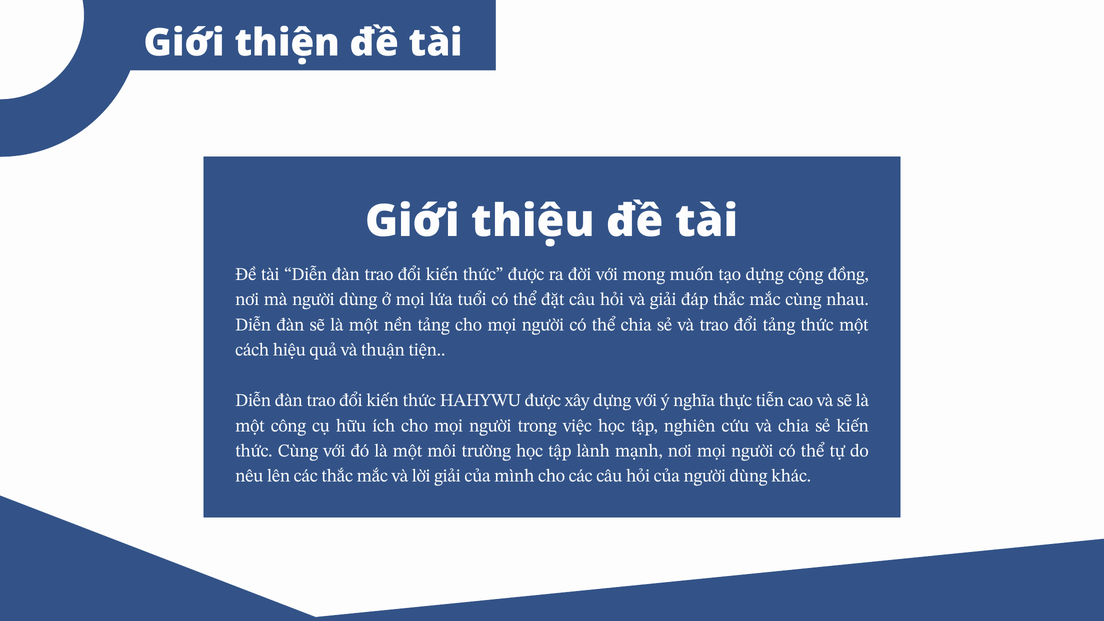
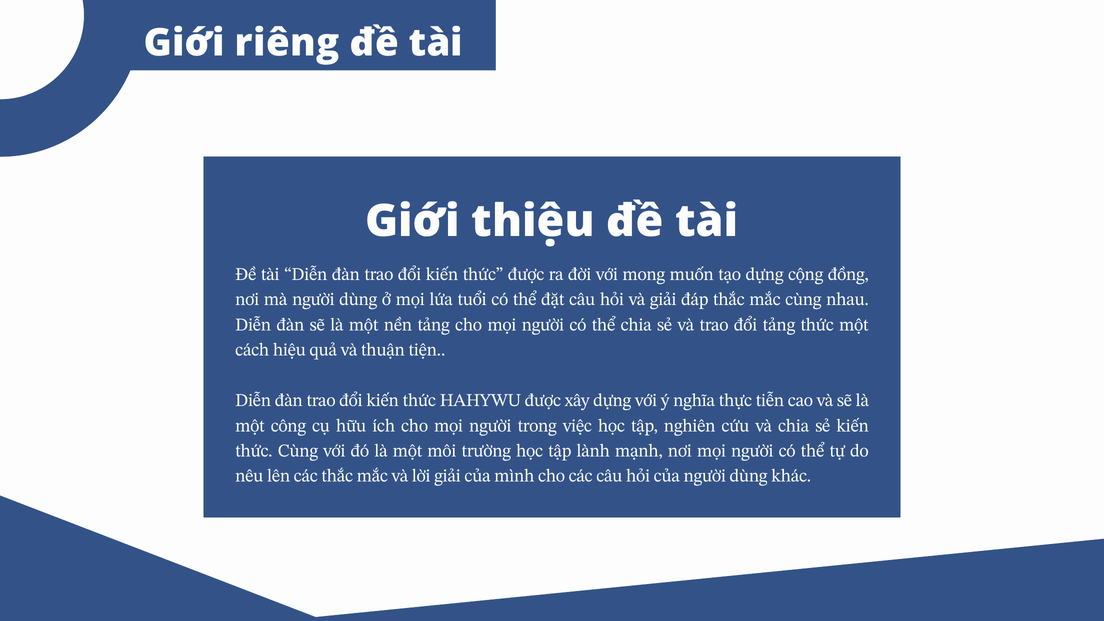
thiện: thiện -> riêng (287, 43)
